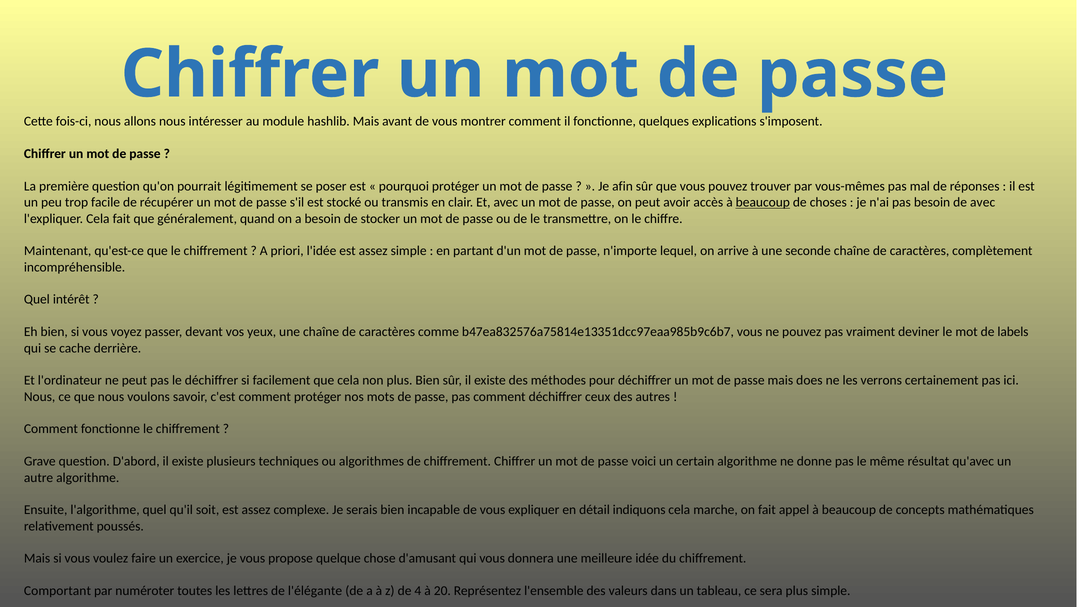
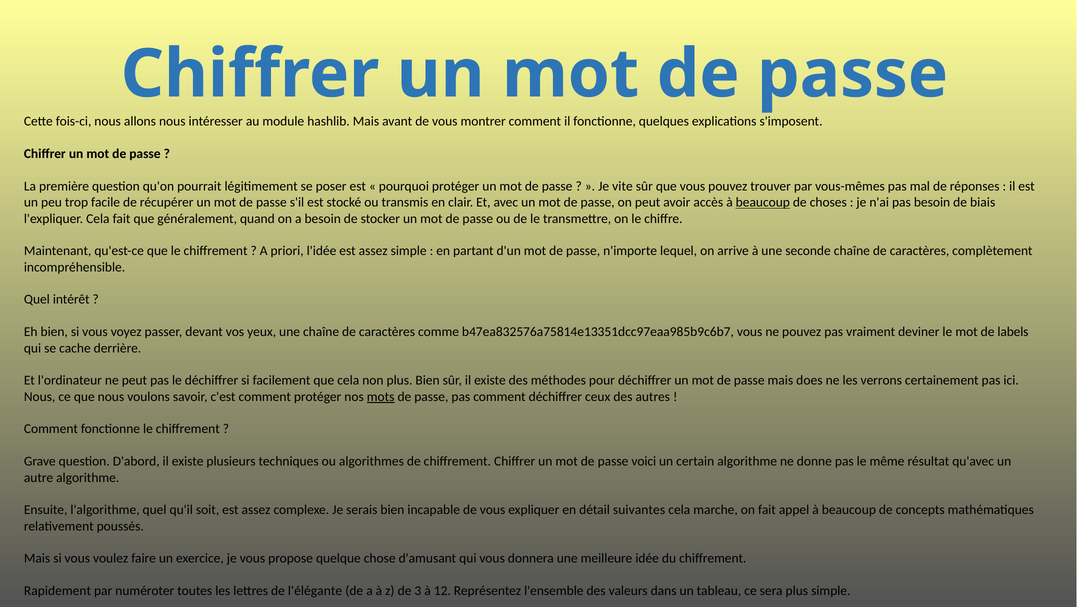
afin: afin -> vite (622, 186)
de avec: avec -> biais (983, 202)
mots underline: none -> present (381, 397)
indiquons: indiquons -> suivantes (639, 510)
Comportant: Comportant -> Rapidement (57, 591)
4: 4 -> 3 (418, 591)
20: 20 -> 12 (442, 591)
